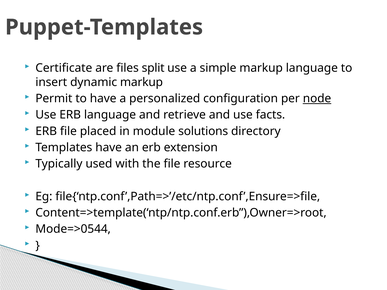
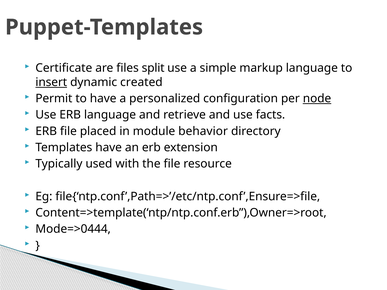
insert underline: none -> present (51, 82)
dynamic markup: markup -> created (141, 82)
solutions: solutions -> behavior (203, 131)
Mode=>0544: Mode=>0544 -> Mode=>0444 (73, 229)
